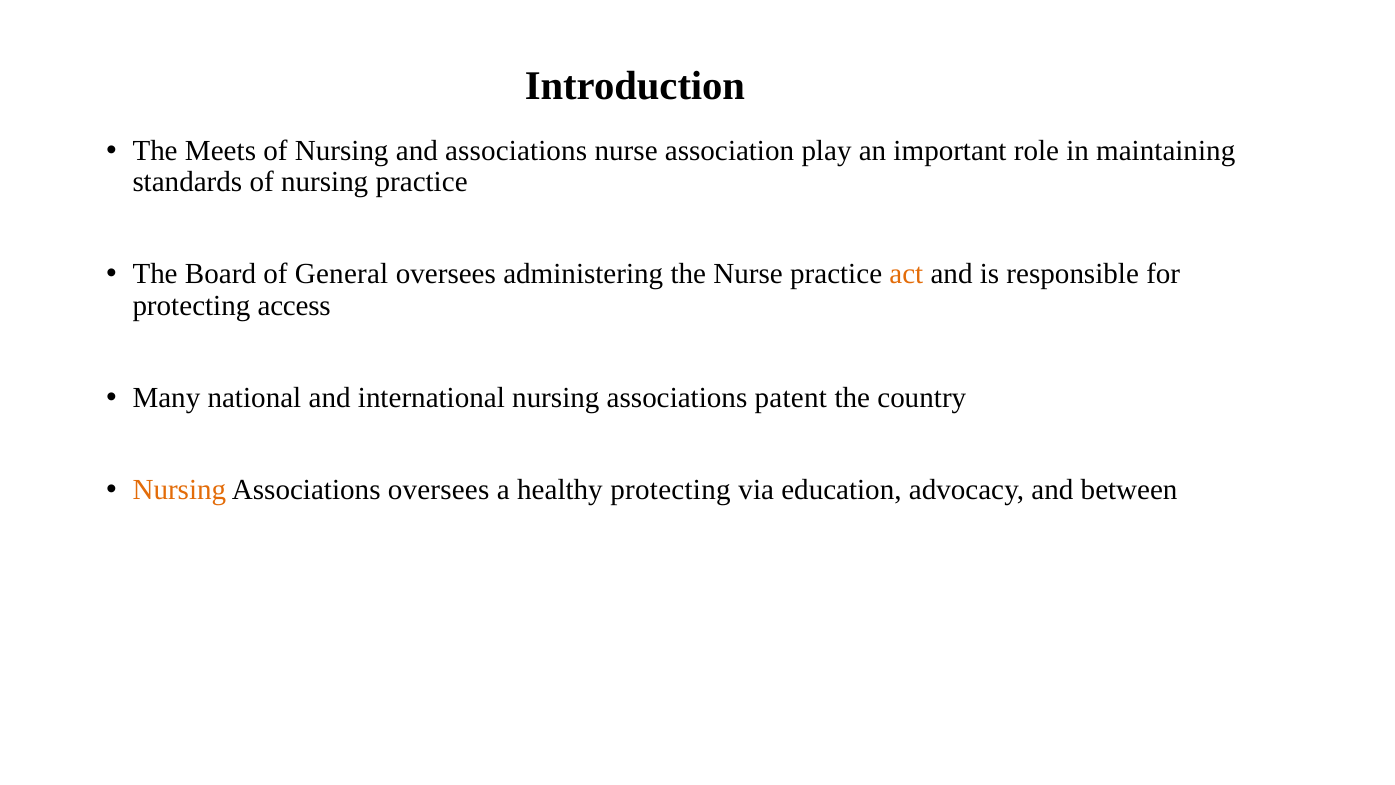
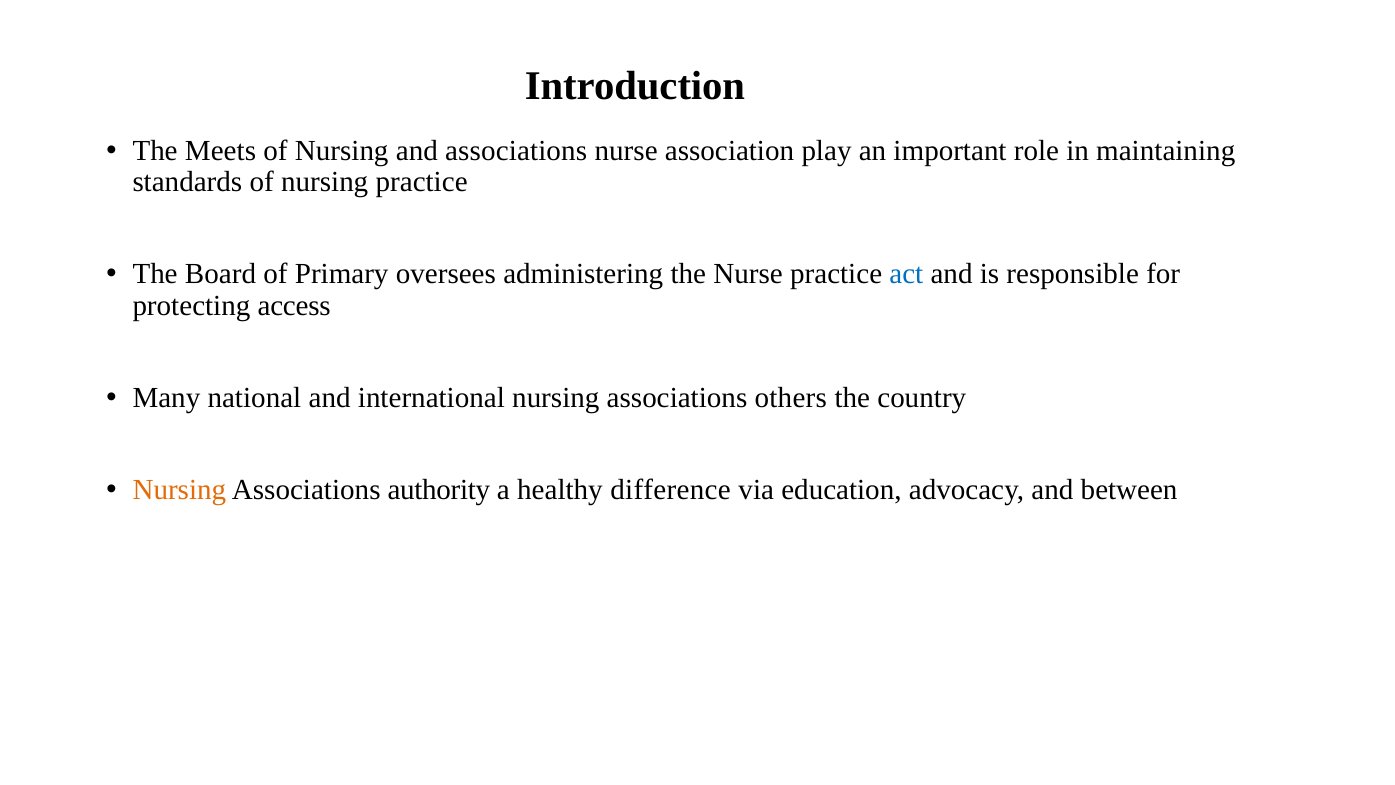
General: General -> Primary (342, 274)
act colour: orange -> blue (906, 274)
patent: patent -> others (791, 398)
Associations oversees: oversees -> authority (439, 489)
healthy protecting: protecting -> difference (671, 489)
